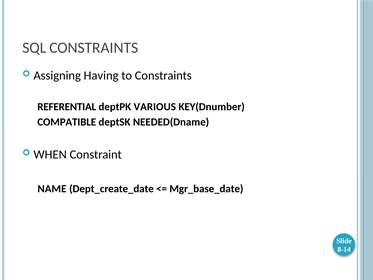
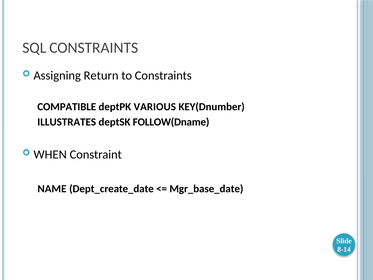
Having: Having -> Return (101, 75)
REFERENTIAL: REFERENTIAL -> COMPATIBLE (67, 107)
COMPATIBLE: COMPATIBLE -> ILLUSTRATES (67, 122)
NEEDED(Dname: NEEDED(Dname -> FOLLOW(Dname (171, 122)
